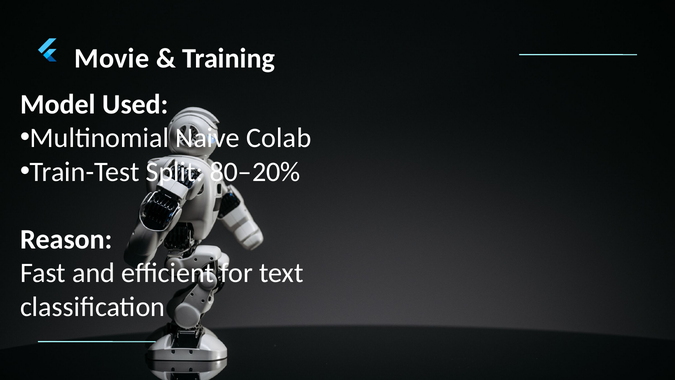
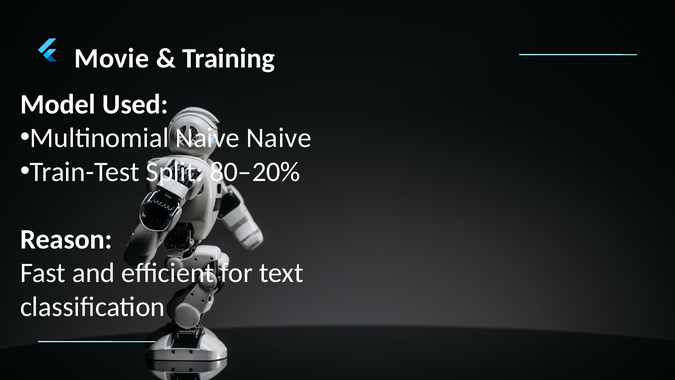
Naive Colab: Colab -> Naive (279, 138)
